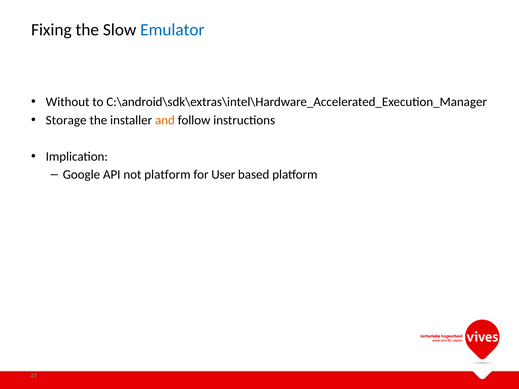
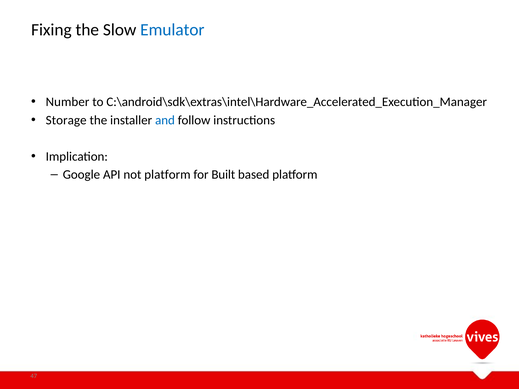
Without: Without -> Number (68, 102)
and colour: orange -> blue (165, 120)
User: User -> Built (223, 175)
